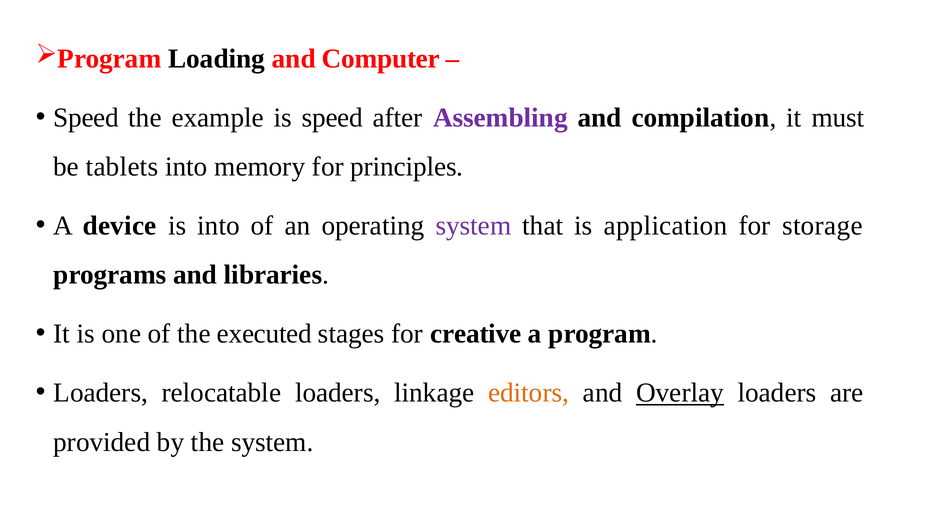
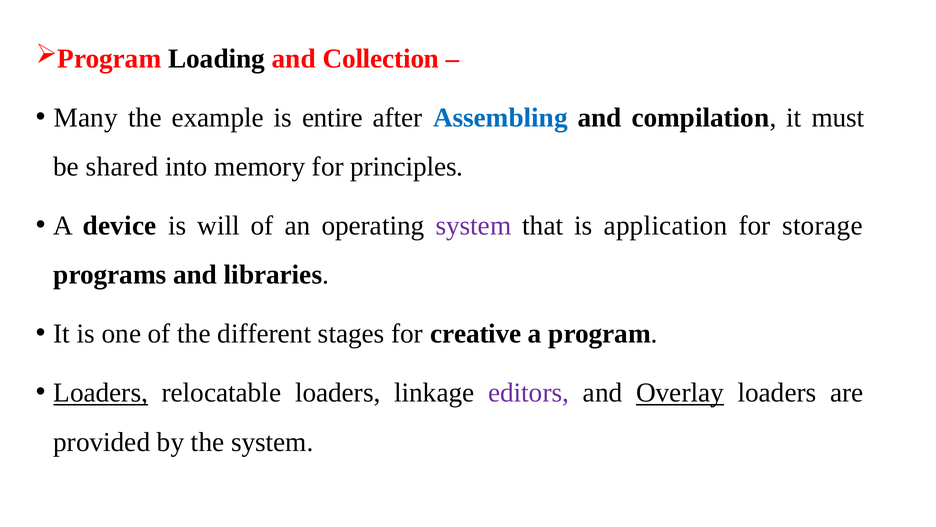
Computer: Computer -> Collection (381, 58)
Speed: Speed -> Many (86, 117)
is speed: speed -> entire (332, 117)
Assembling colour: purple -> blue (500, 117)
tablets: tablets -> shared (122, 167)
is into: into -> will (219, 225)
executed: executed -> different (264, 334)
Loaders underline: none -> present (101, 393)
editors colour: orange -> purple (529, 393)
